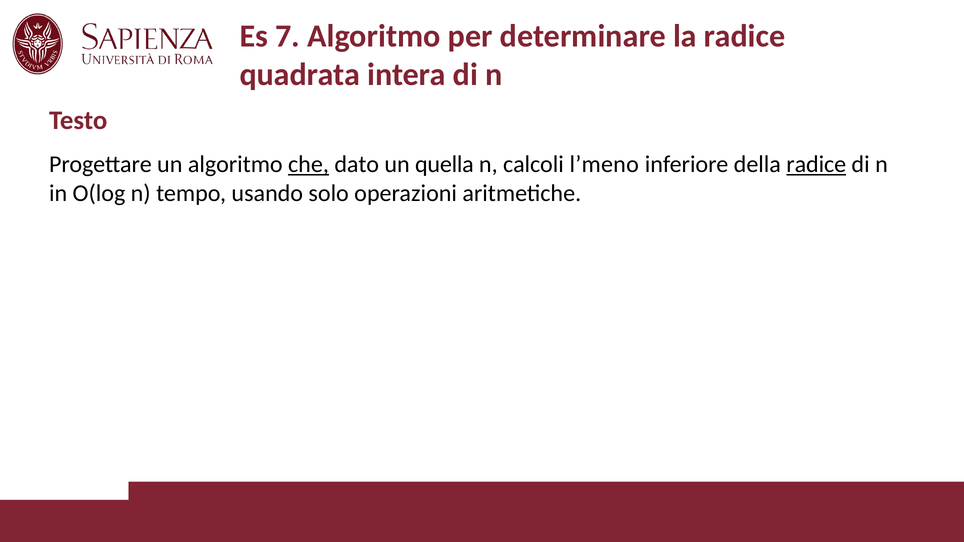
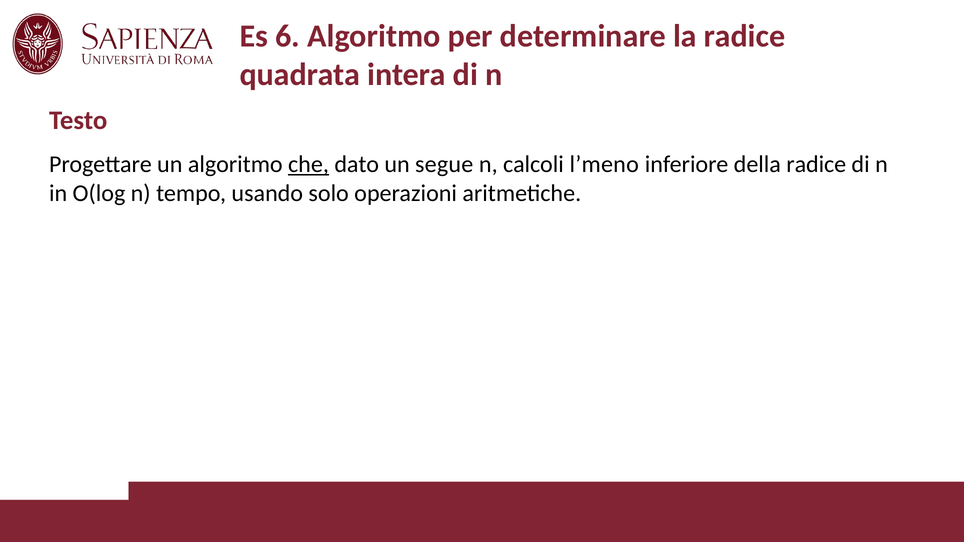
7: 7 -> 6 (288, 36)
quella: quella -> segue (444, 164)
radice underline: present -> none (816, 164)
